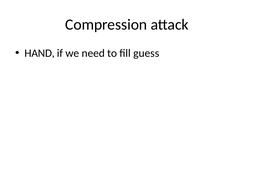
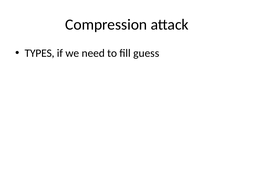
HAND: HAND -> TYPES (40, 53)
